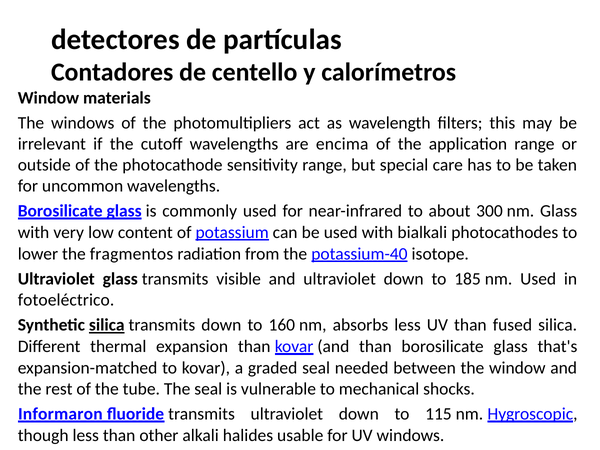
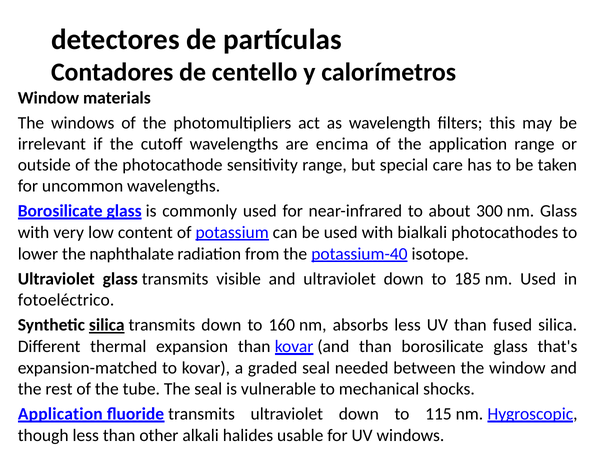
fragmentos: fragmentos -> naphthalate (132, 254)
Informaron: Informaron -> Application (60, 414)
